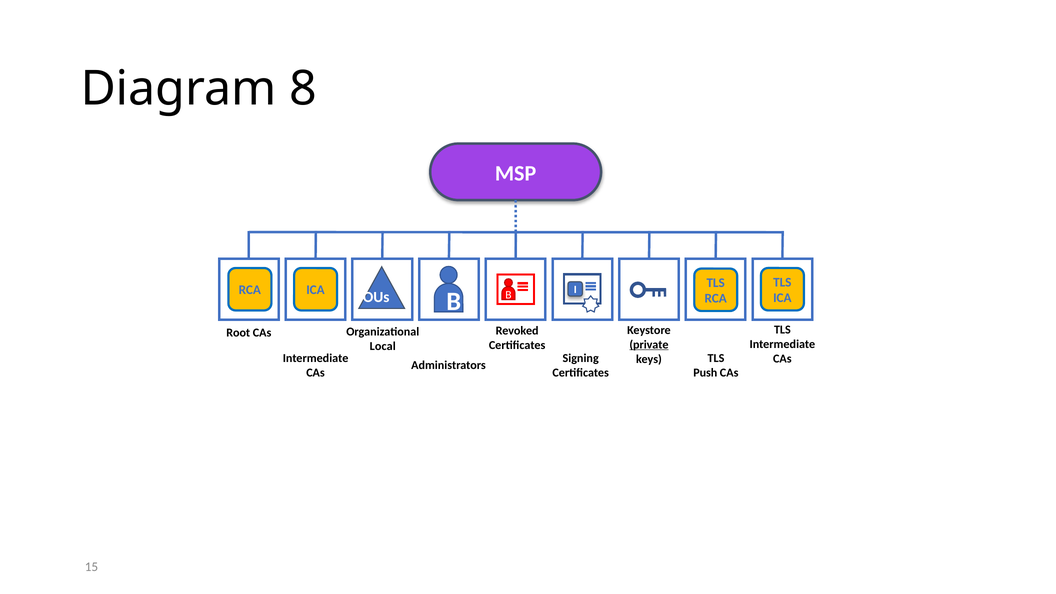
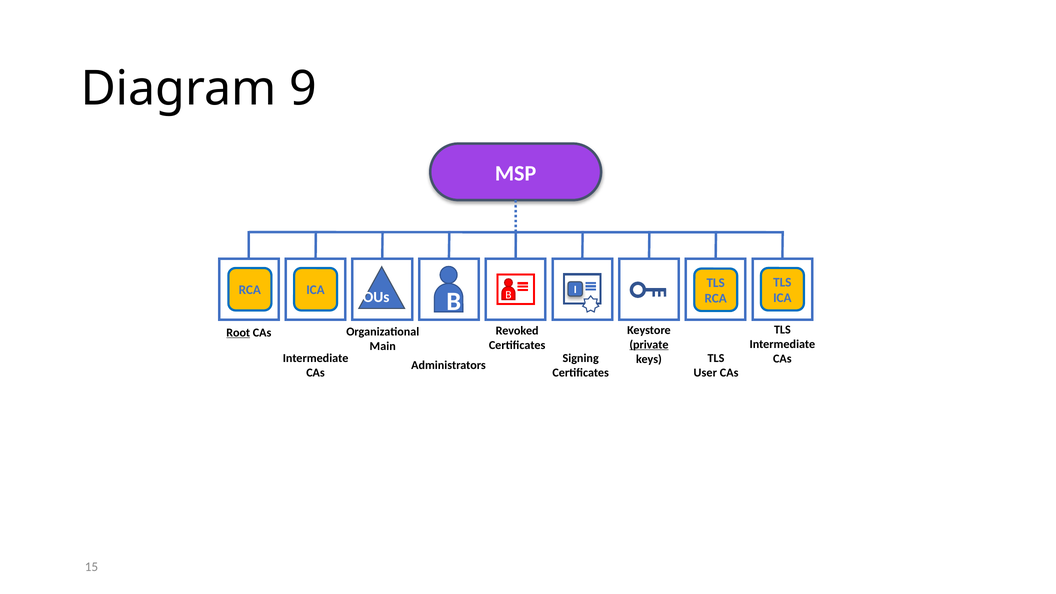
8: 8 -> 9 (303, 89)
Root underline: none -> present (238, 333)
Local: Local -> Main (383, 346)
Push: Push -> User (705, 373)
